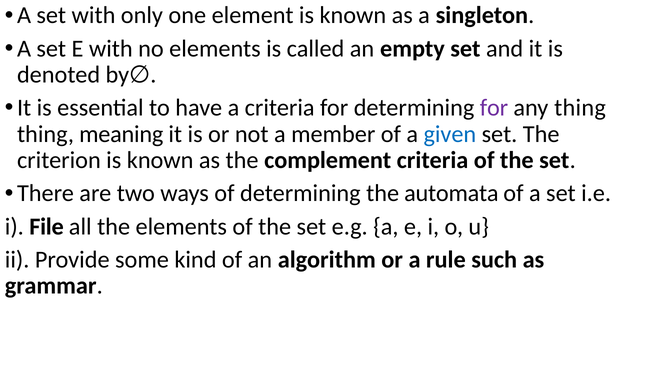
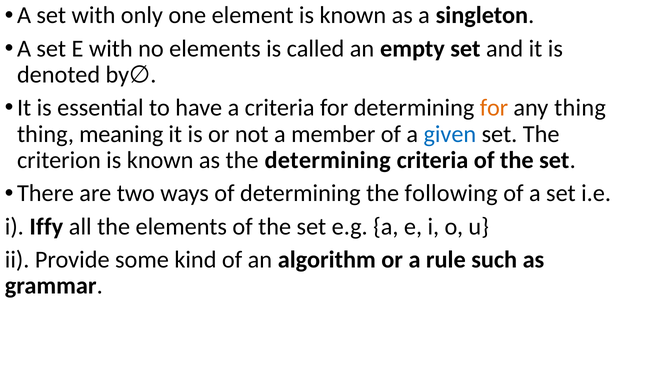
for colour: purple -> orange (494, 108)
the complement: complement -> determining (328, 160)
automata: automata -> following (451, 193)
File: File -> Iffy (46, 226)
